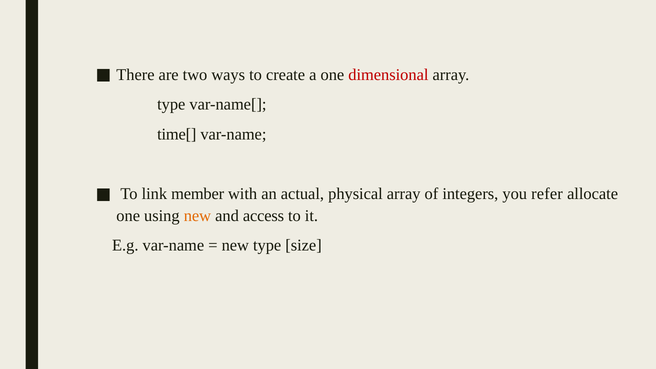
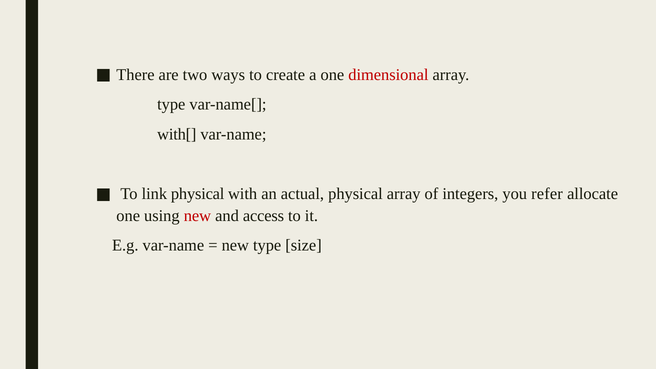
time[: time[ -> with[ (177, 134)
link member: member -> physical (198, 194)
new colour: orange -> red (197, 216)
